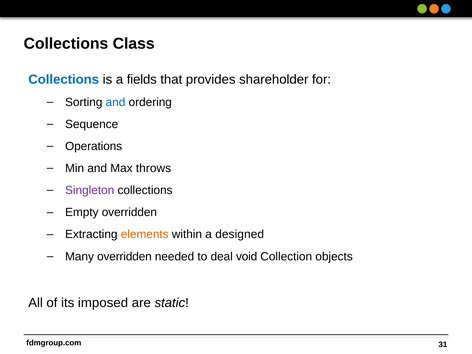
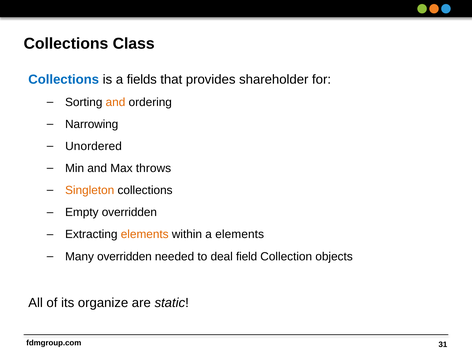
and colour: blue -> orange (116, 102)
Sequence: Sequence -> Narrowing (92, 124)
Operations: Operations -> Unordered (94, 146)
Singleton colour: purple -> orange (90, 190)
a designed: designed -> elements (240, 234)
void: void -> field (247, 256)
imposed: imposed -> organize (103, 303)
